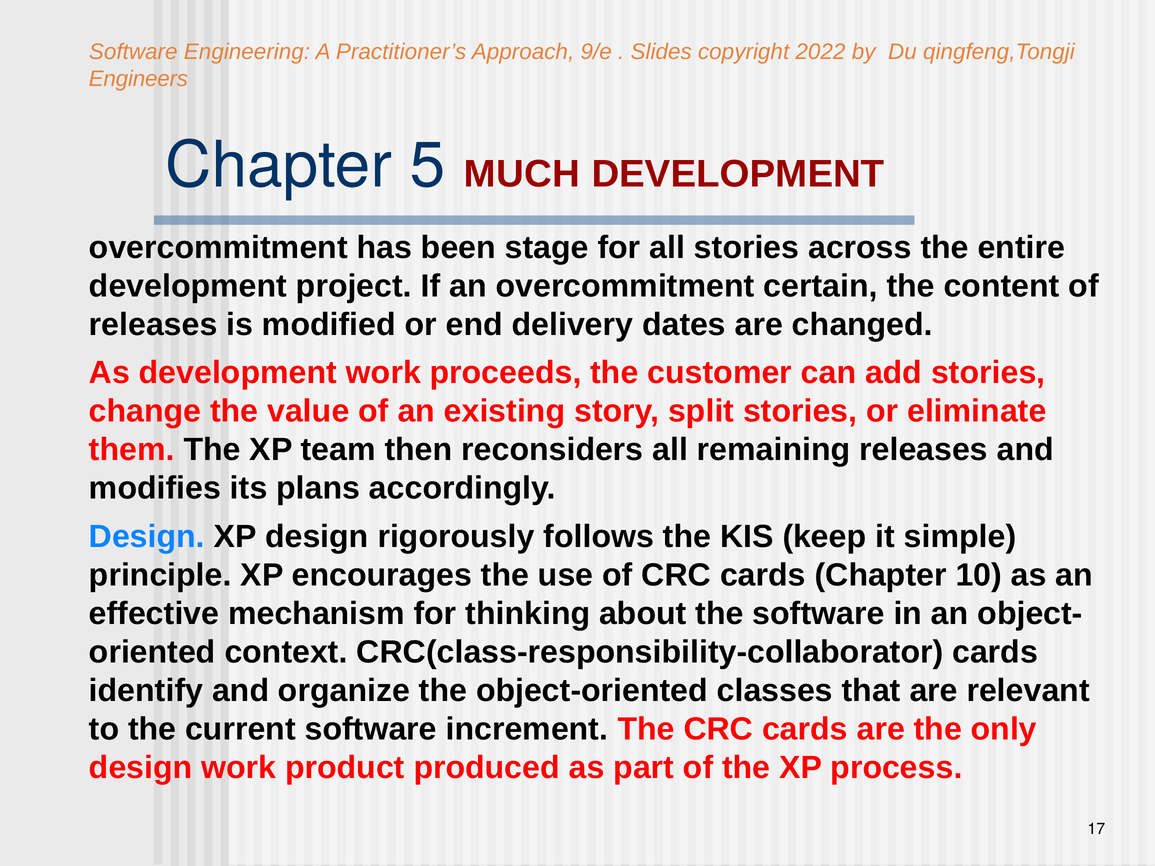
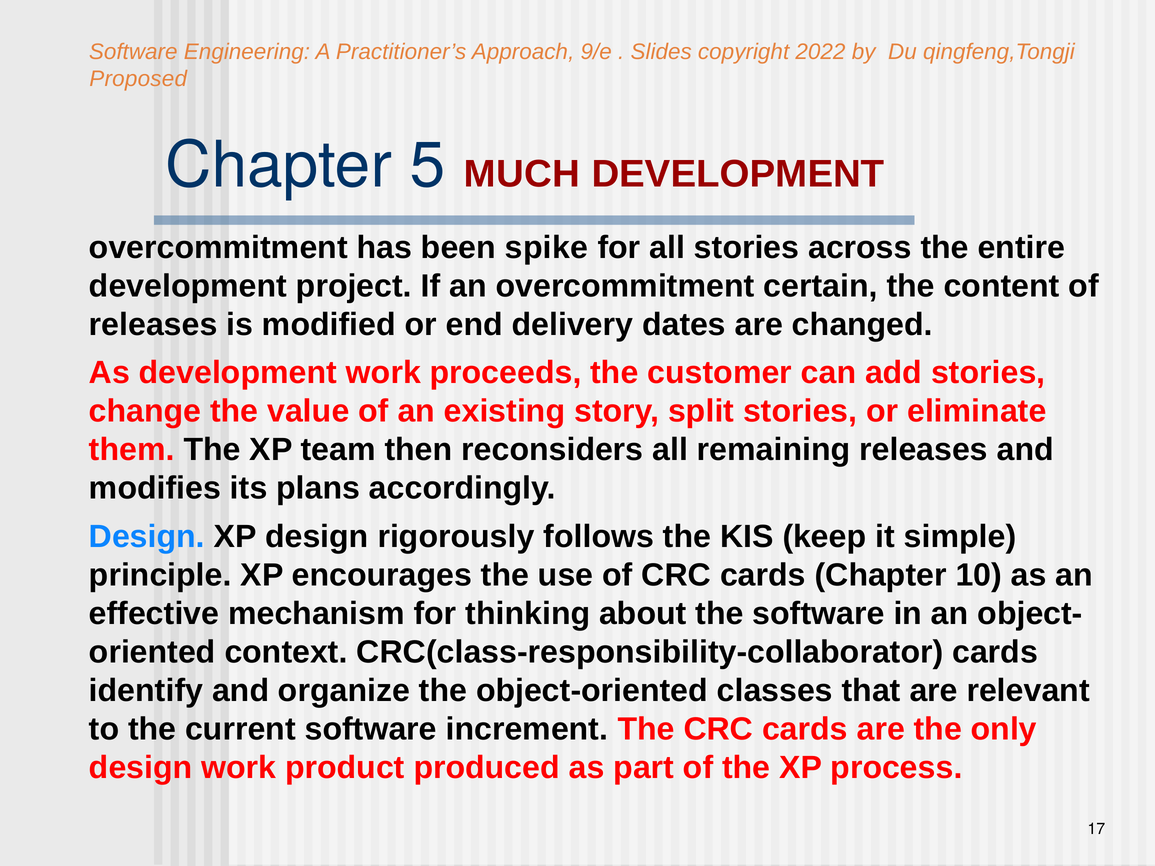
Engineers: Engineers -> Proposed (138, 79)
stage: stage -> spike (547, 248)
